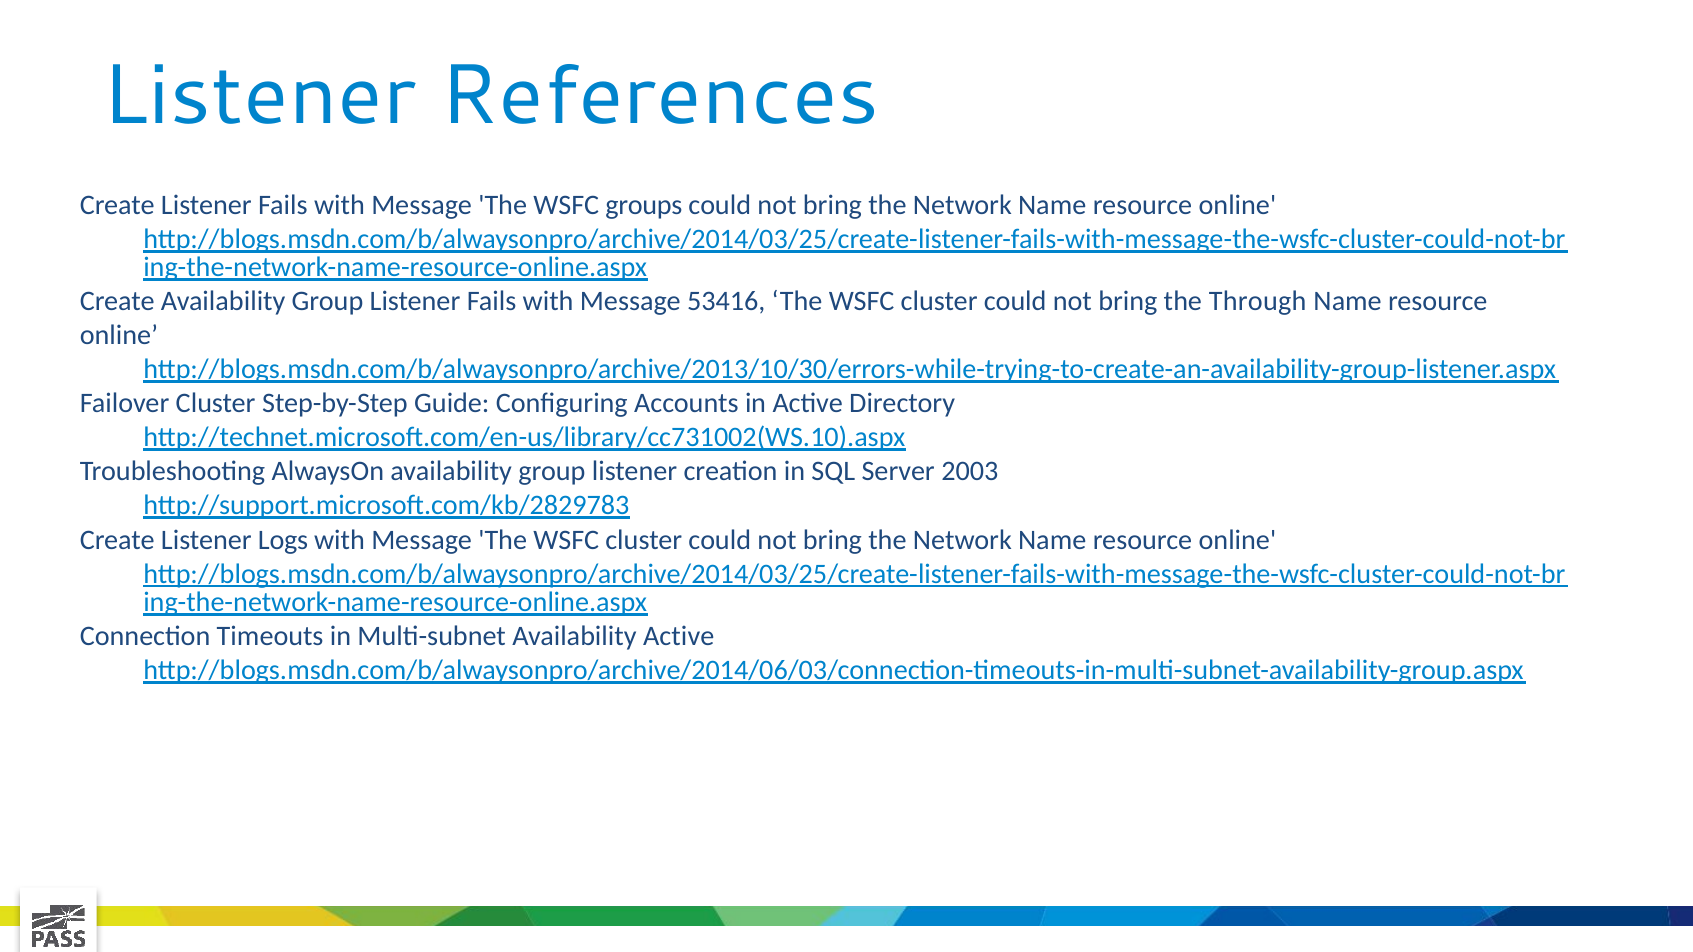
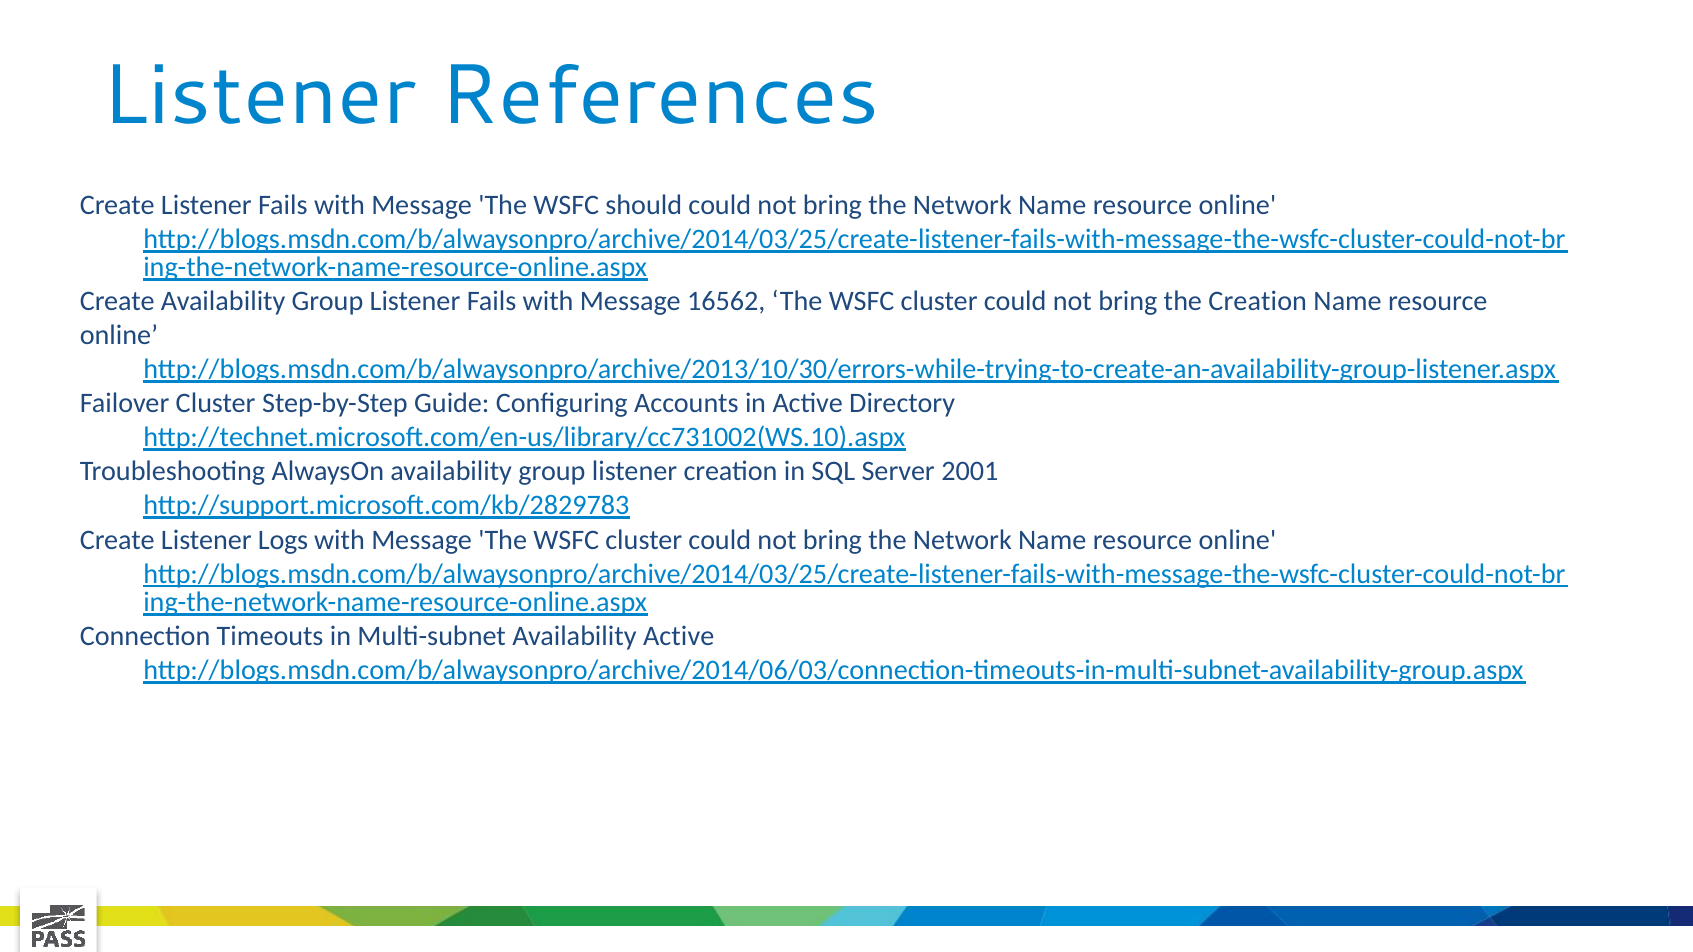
groups: groups -> should (644, 205)
53416: 53416 -> 16562 (726, 301)
the Through: Through -> Creation (1258, 301)
2003: 2003 -> 2001 (970, 472)
